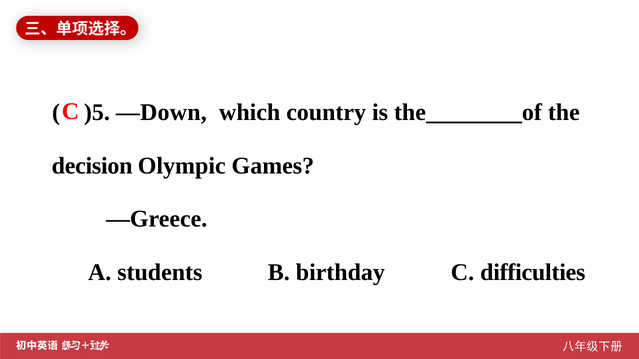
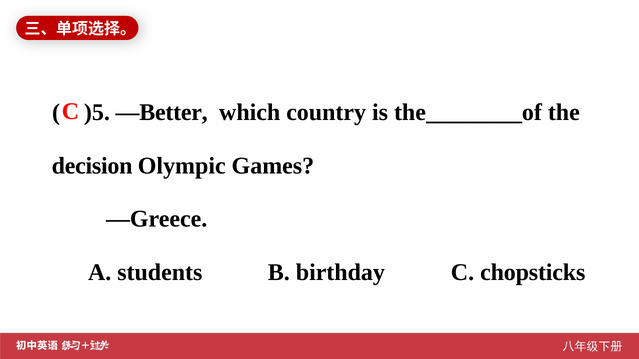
—Down: —Down -> —Better (162, 113)
difficulties: difficulties -> chopsticks (533, 272)
